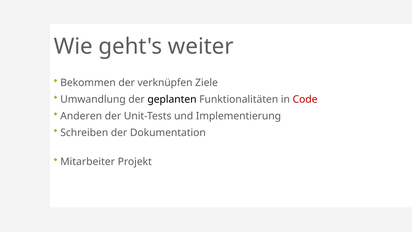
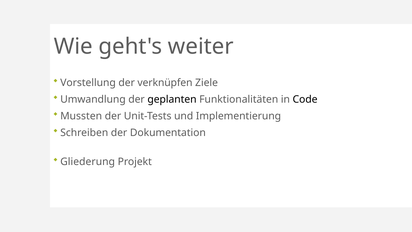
Bekommen: Bekommen -> Vorstellung (88, 83)
Code colour: red -> black (305, 99)
Anderen: Anderen -> Mussten (81, 116)
Mitarbeiter: Mitarbeiter -> Gliederung (88, 162)
